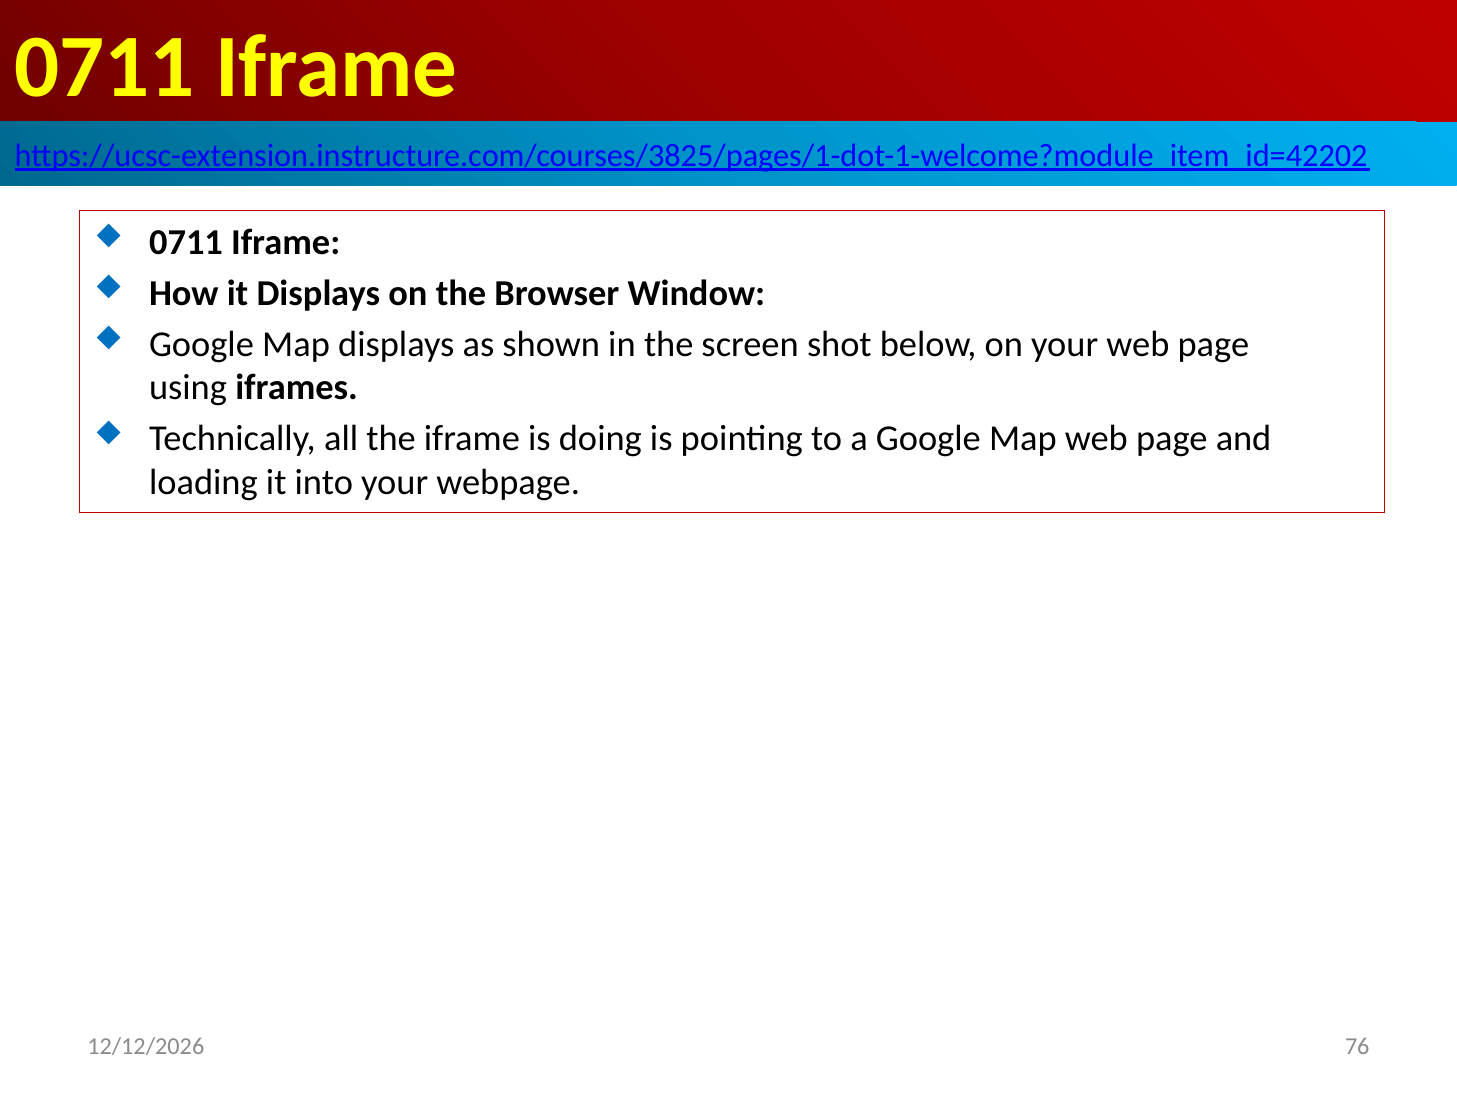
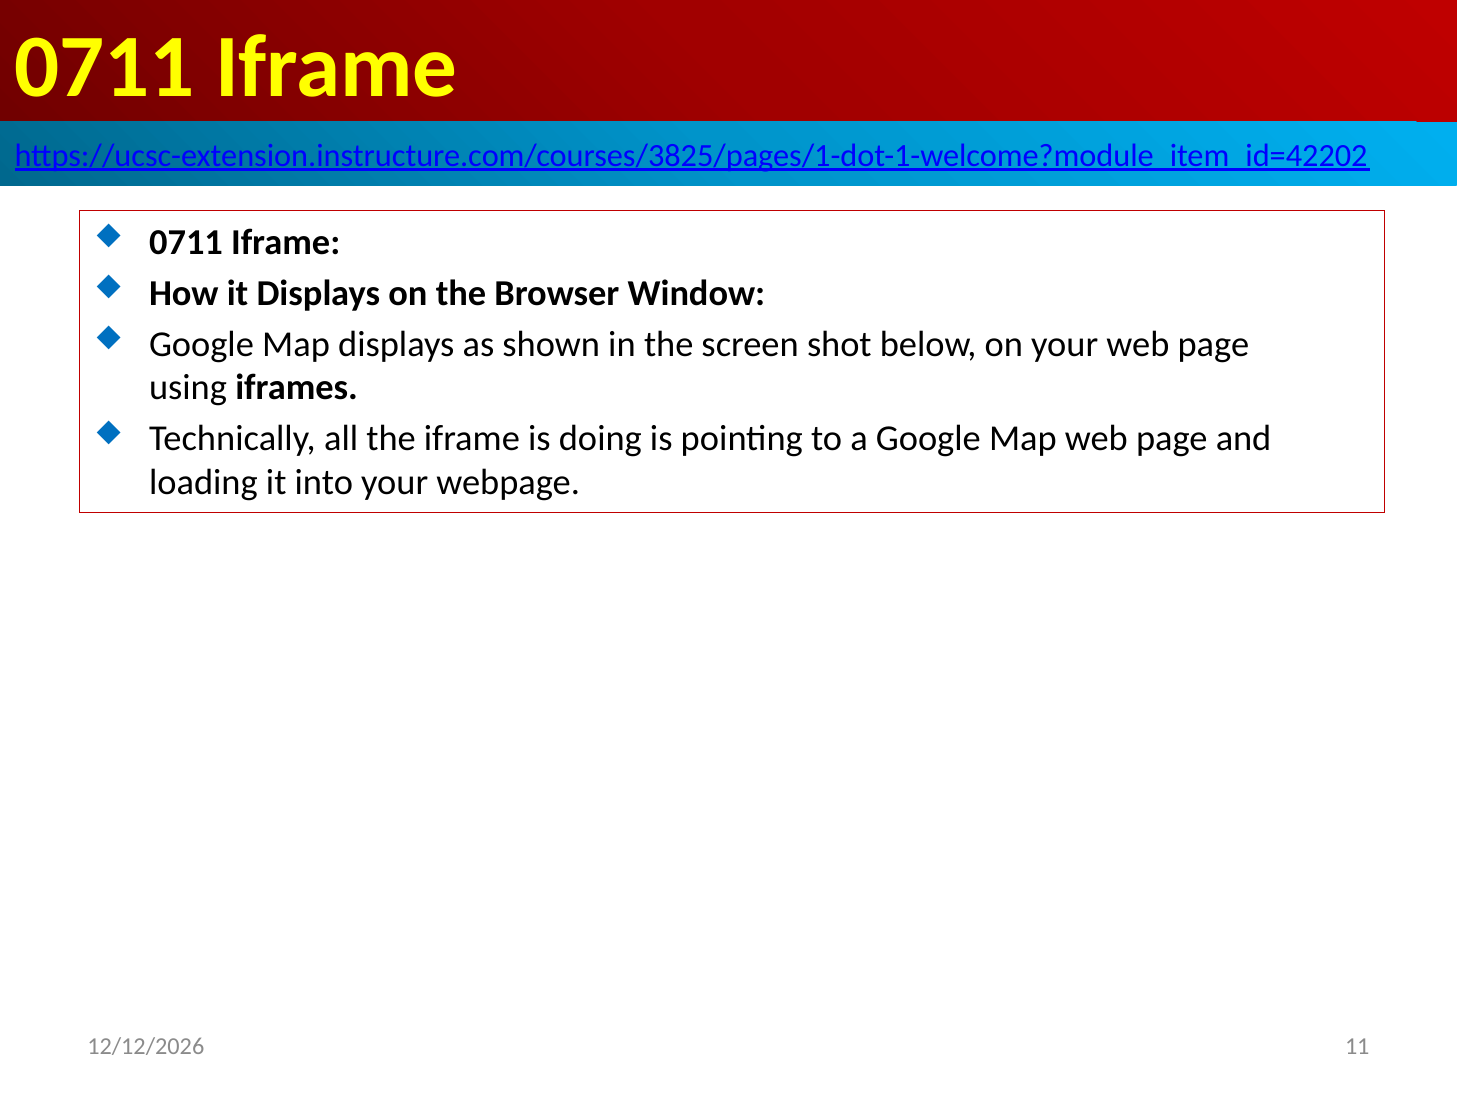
76: 76 -> 11 (1357, 1046)
